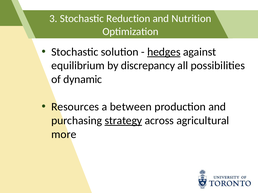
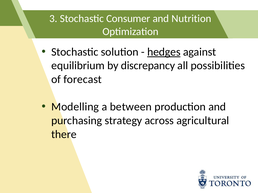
Reduction: Reduction -> Consumer (128, 19)
dynamic: dynamic -> forecast (83, 80)
Resources: Resources -> Modelling (75, 107)
strategy underline: present -> none (123, 121)
more: more -> there (64, 135)
